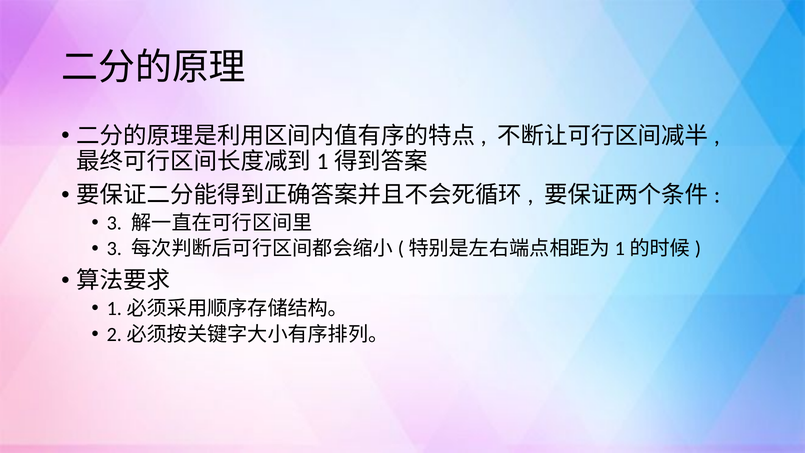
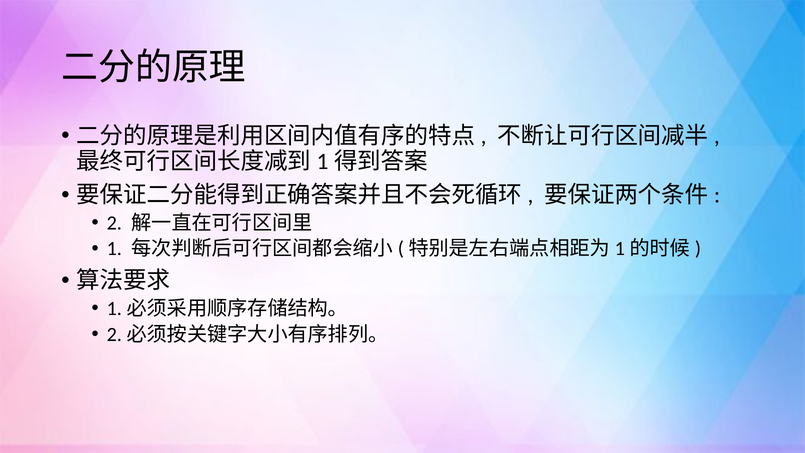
3: 3 -> 2 (114, 223)
3: 3 -> 1 (114, 249)
